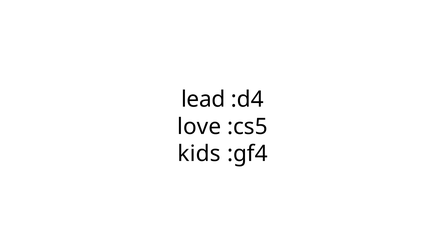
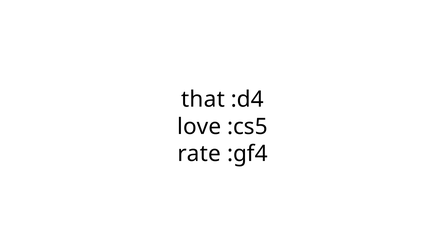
lead: lead -> that (203, 100)
kids: kids -> rate (199, 154)
